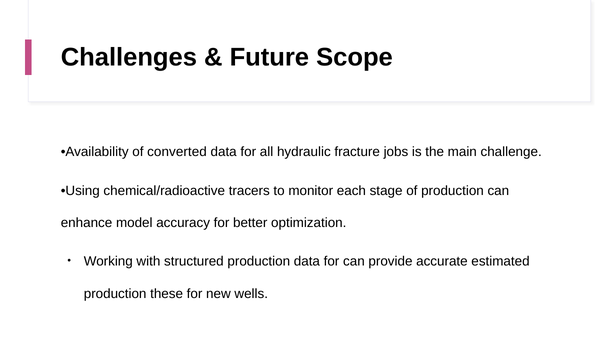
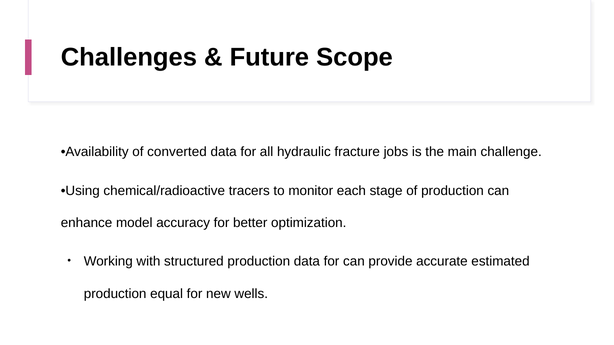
these: these -> equal (167, 294)
